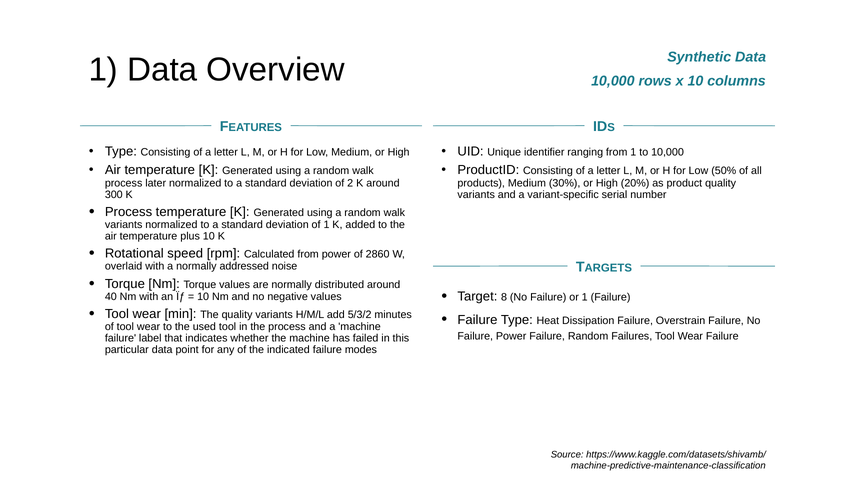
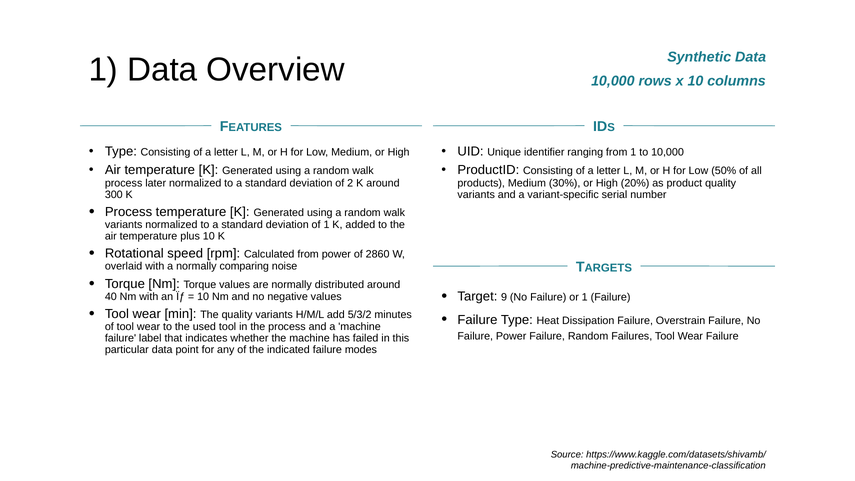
addressed: addressed -> comparing (244, 266)
8: 8 -> 9 (504, 297)
